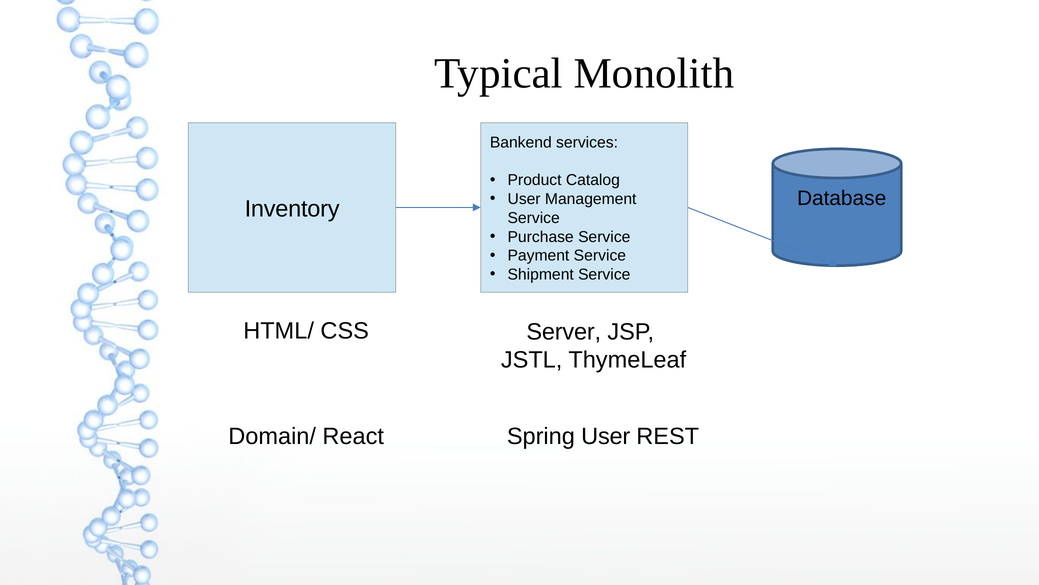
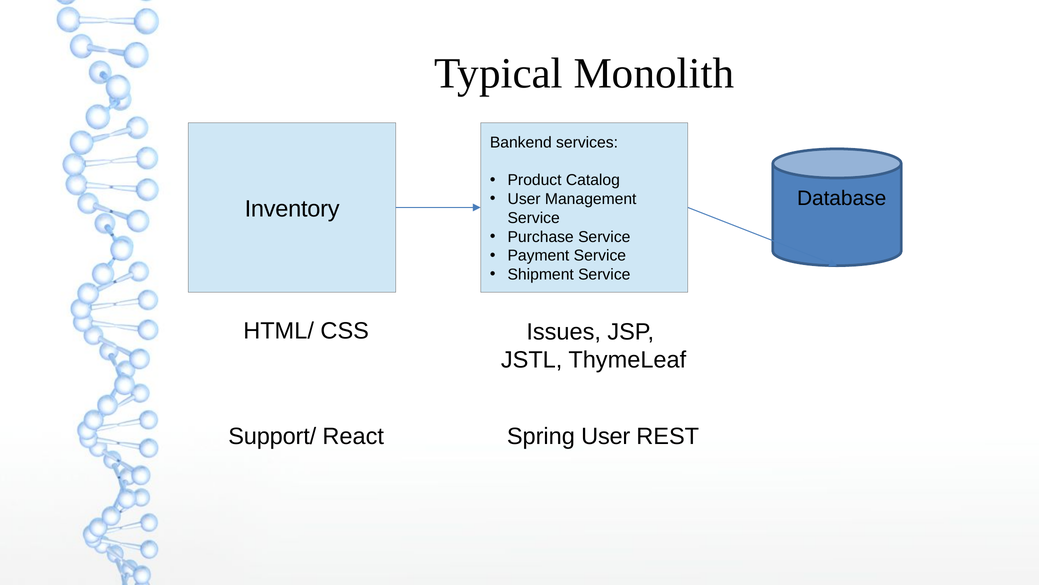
Server: Server -> Issues (564, 331)
Domain/: Domain/ -> Support/ (272, 436)
